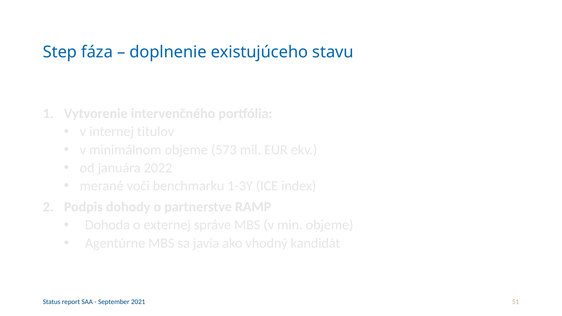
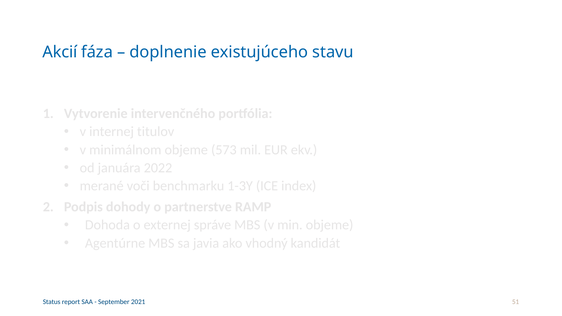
Step: Step -> Akcií (60, 52)
